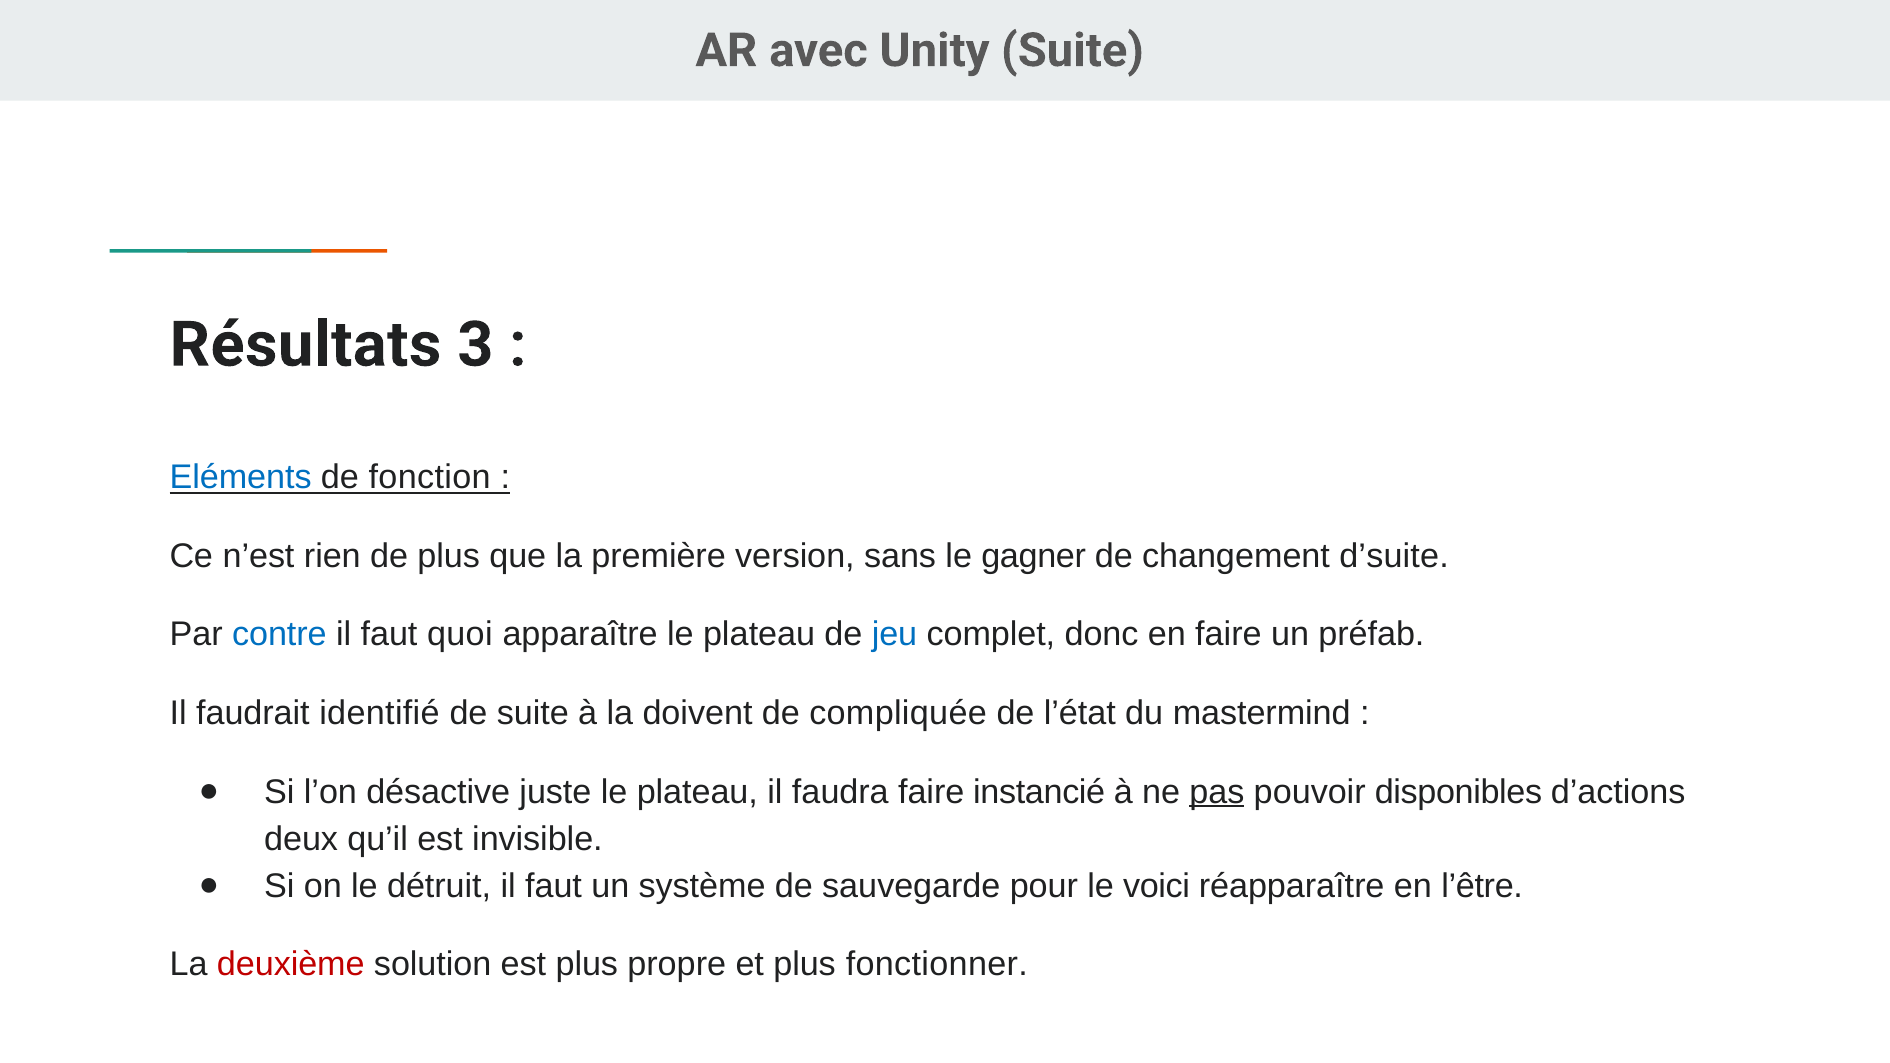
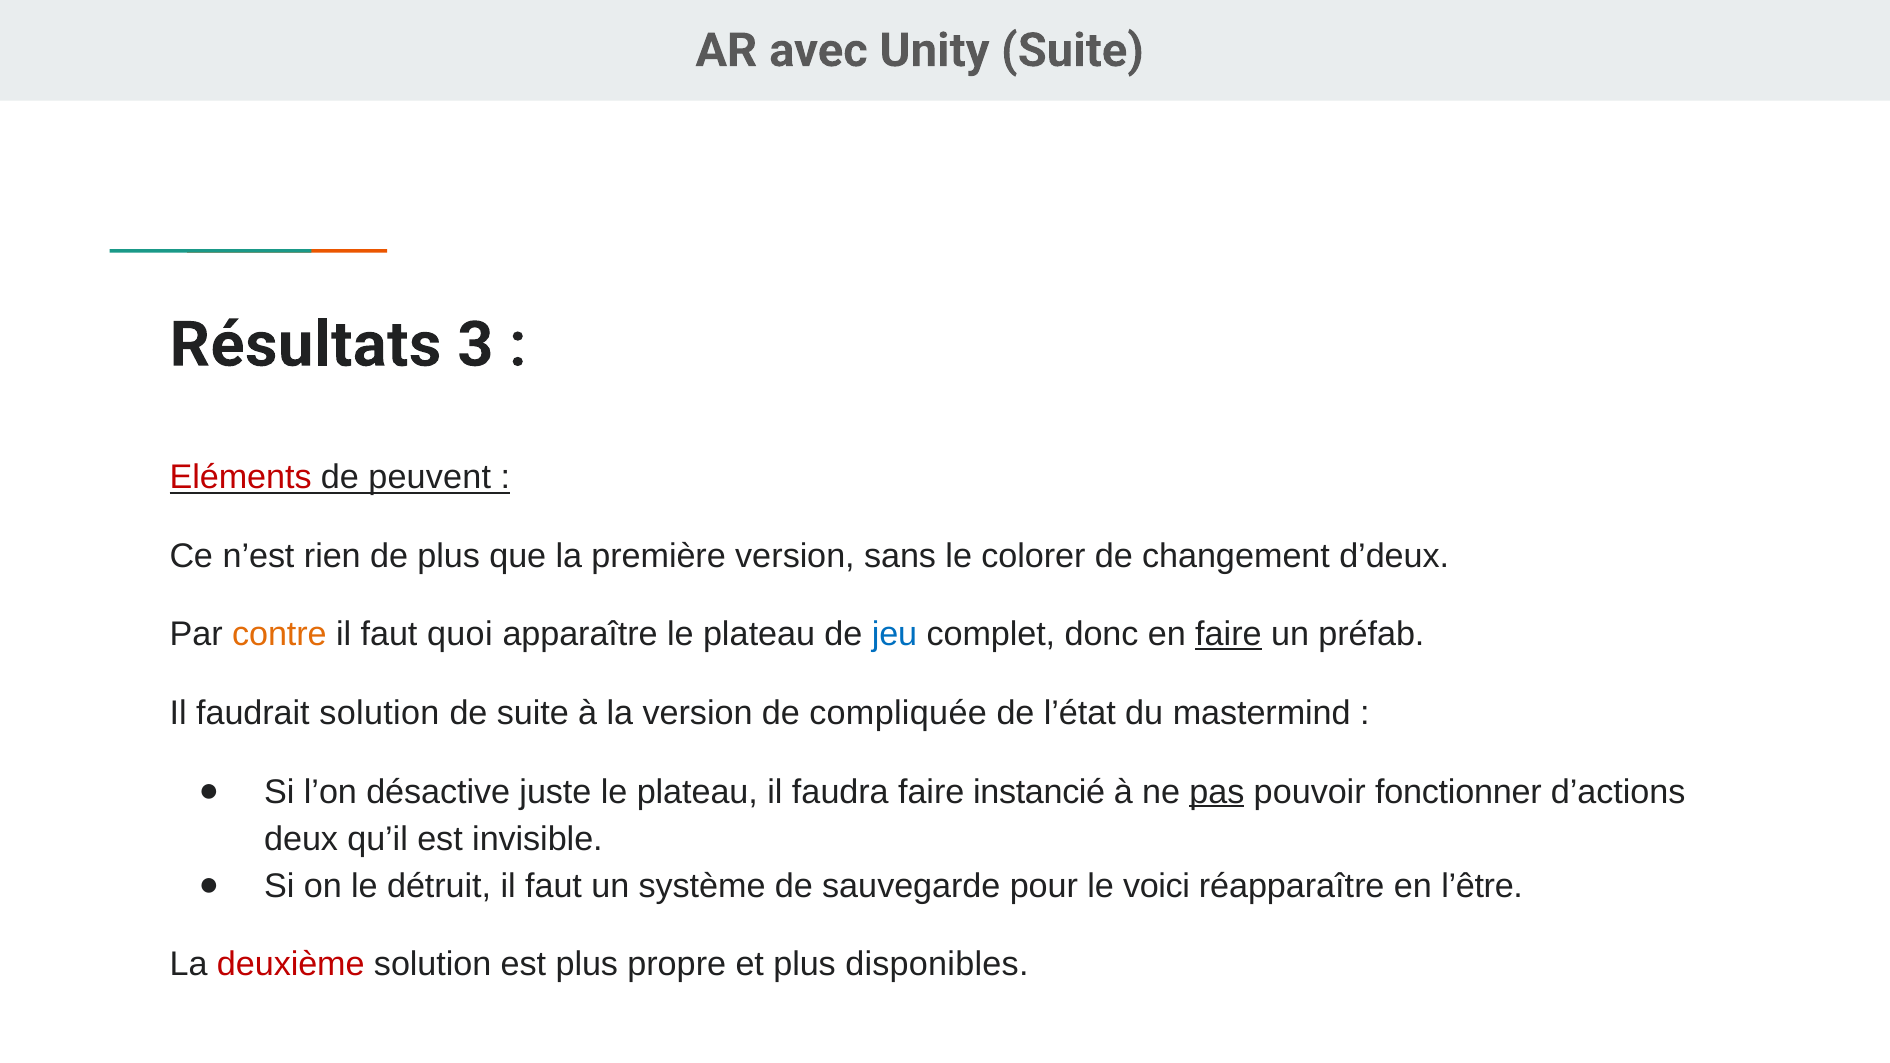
Eléments colour: blue -> red (241, 478)
fonction: fonction -> peuvent (430, 478)
gagner: gagner -> colorer (1033, 556)
d’suite: d’suite -> d’deux (1394, 556)
contre colour: blue -> orange (279, 635)
faire underline: none -> present (1228, 635)
faudrait identifié: identifié -> solution (379, 713)
la doivent: doivent -> version (698, 713)
disponibles: disponibles -> fonctionner (1458, 792)
fonctionner: fonctionner -> disponibles (937, 965)
